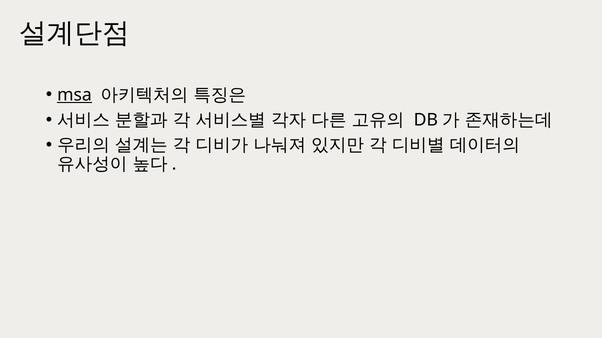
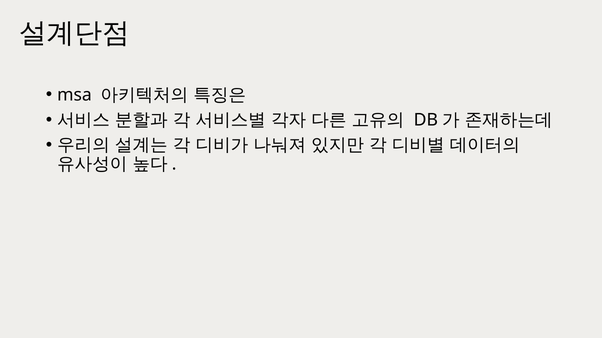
msa underline: present -> none (74, 95)
